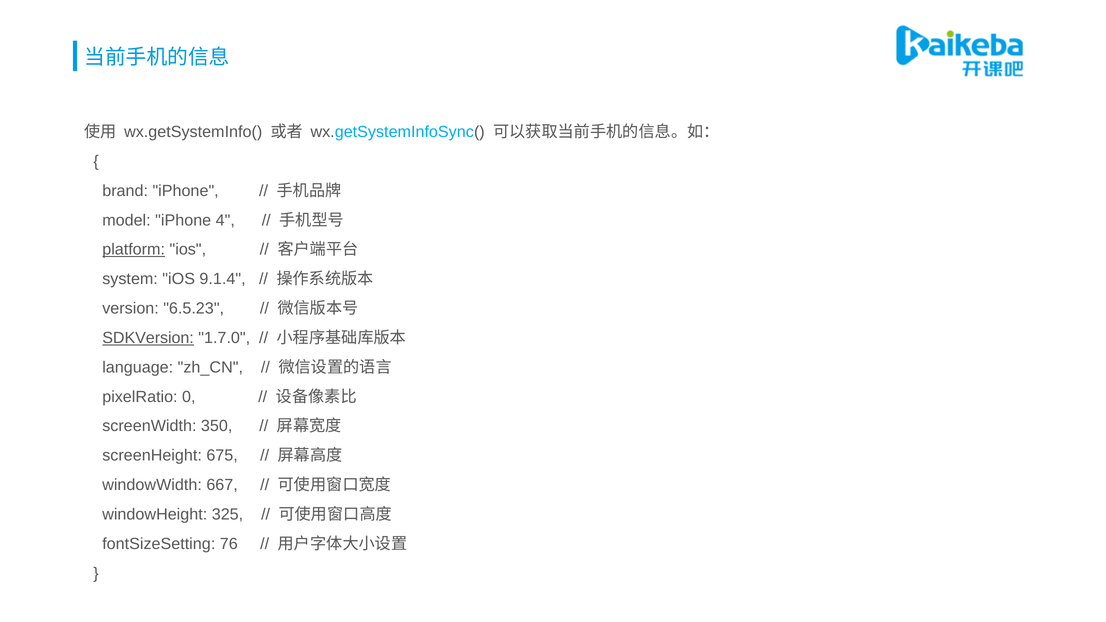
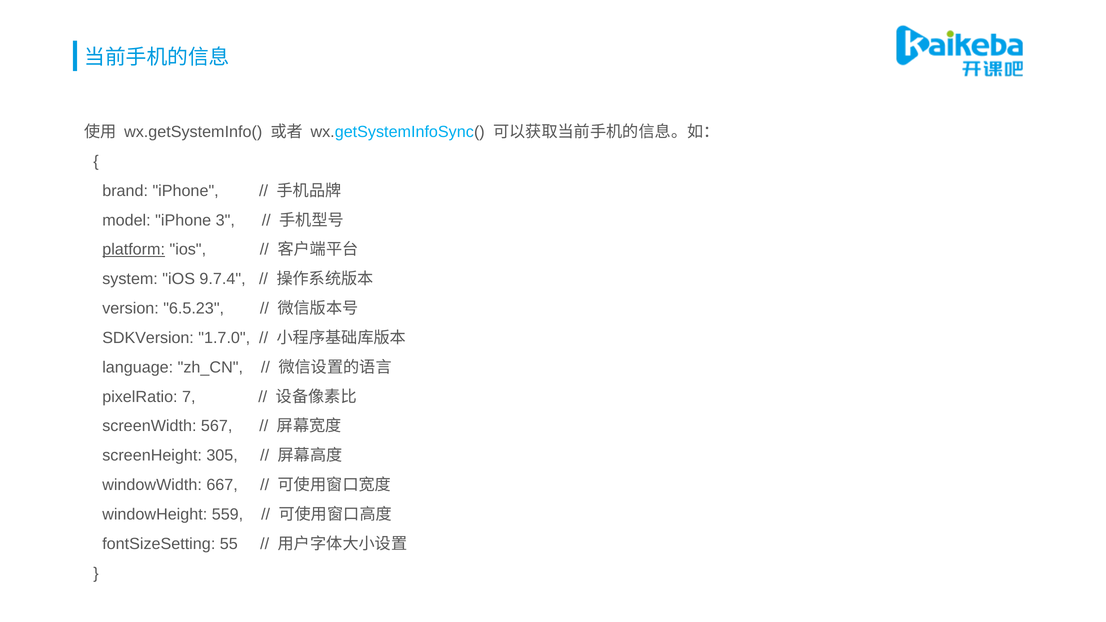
4: 4 -> 3 (225, 220)
9.1.4: 9.1.4 -> 9.7.4 (223, 279)
SDKVersion underline: present -> none (148, 338)
0: 0 -> 7 (189, 397)
350: 350 -> 567 (217, 426)
675: 675 -> 305 (222, 456)
325: 325 -> 559 (227, 514)
76: 76 -> 55 (229, 544)
